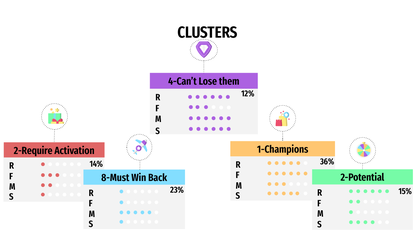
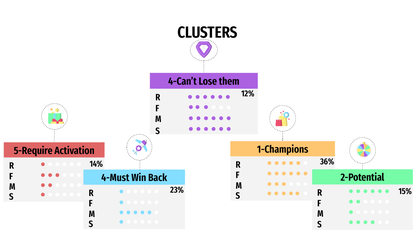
2-Require: 2-Require -> 5-Require (33, 151)
8-Must: 8-Must -> 4-Must (115, 178)
